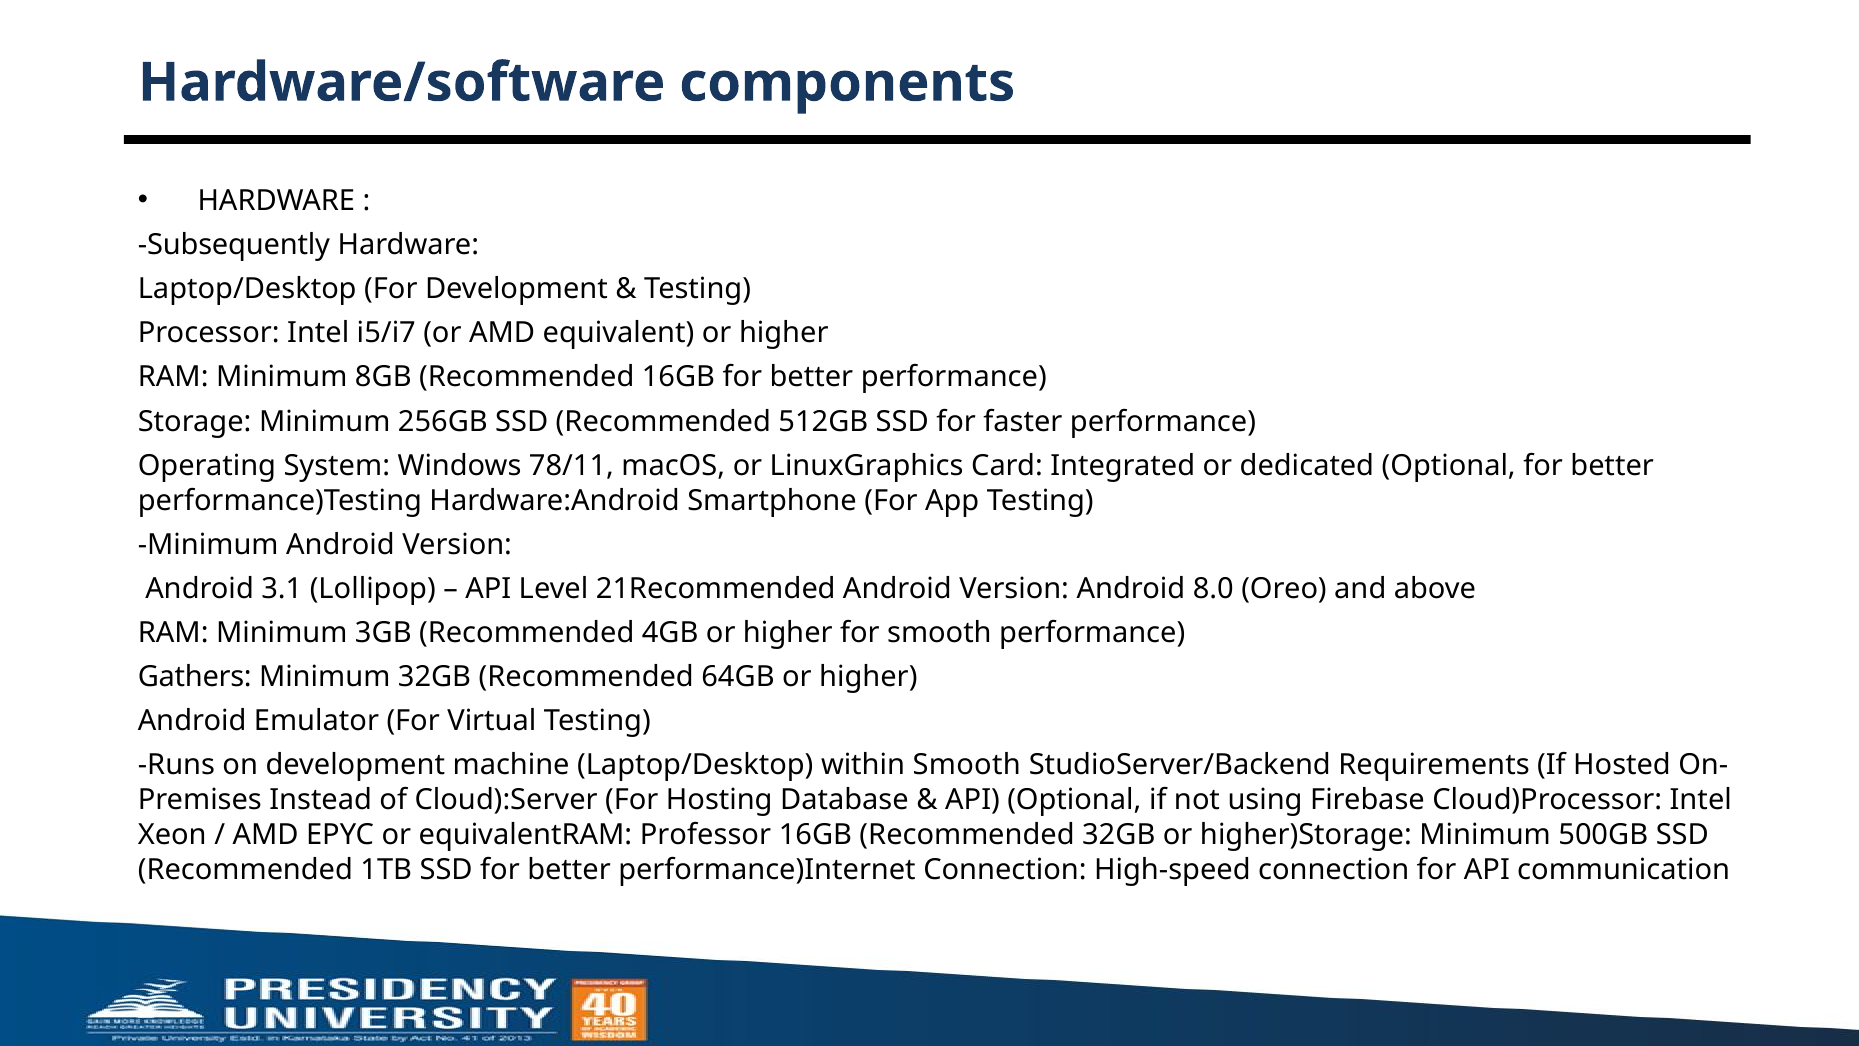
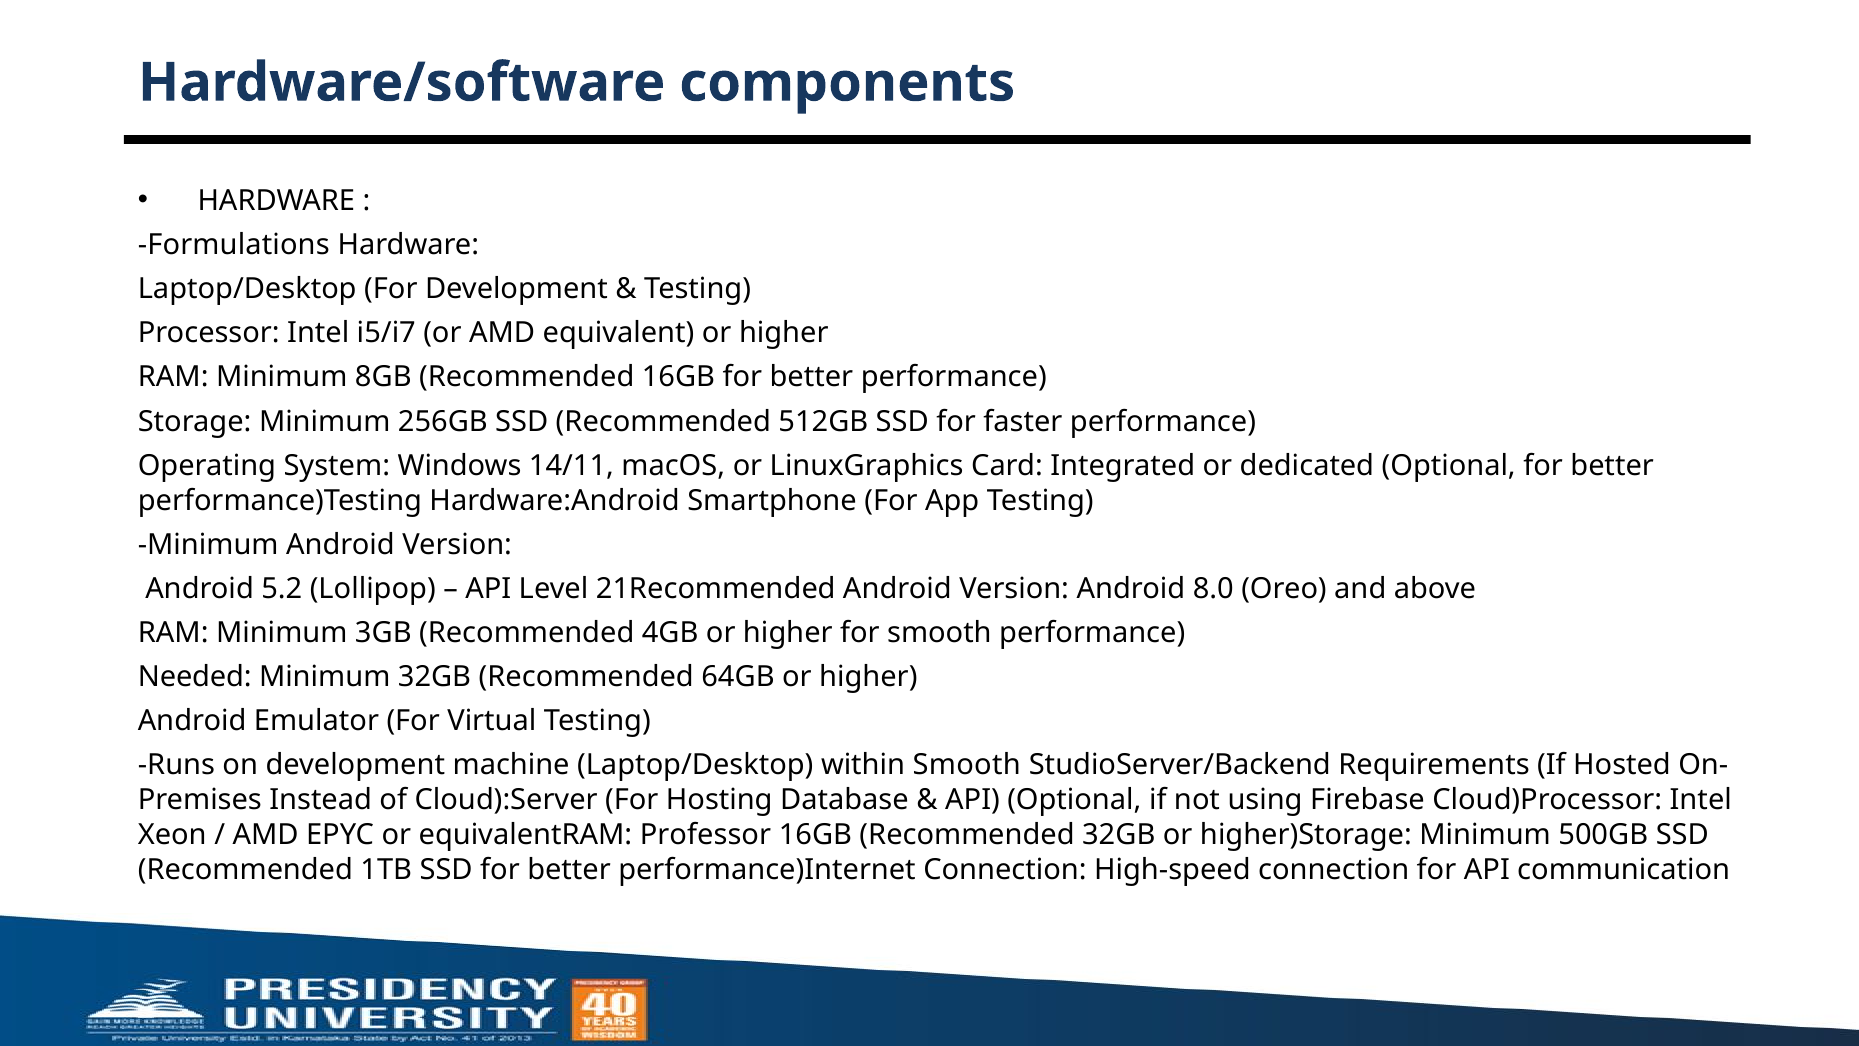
Subsequently: Subsequently -> Formulations (234, 245)
78/11: 78/11 -> 14/11 (571, 466)
3.1: 3.1 -> 5.2 (282, 589)
Gathers: Gathers -> Needed (195, 677)
